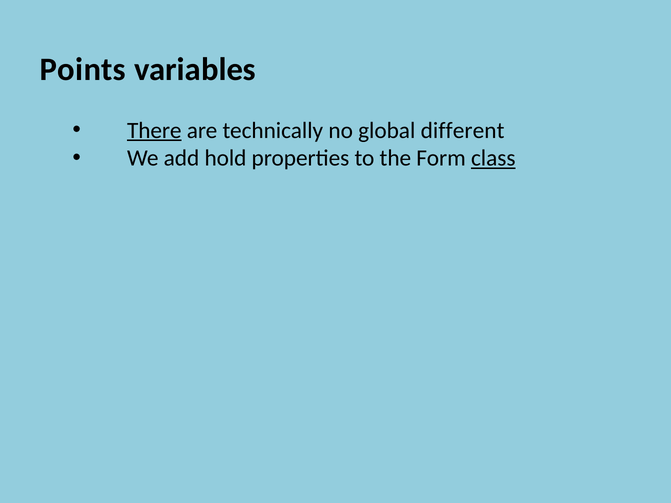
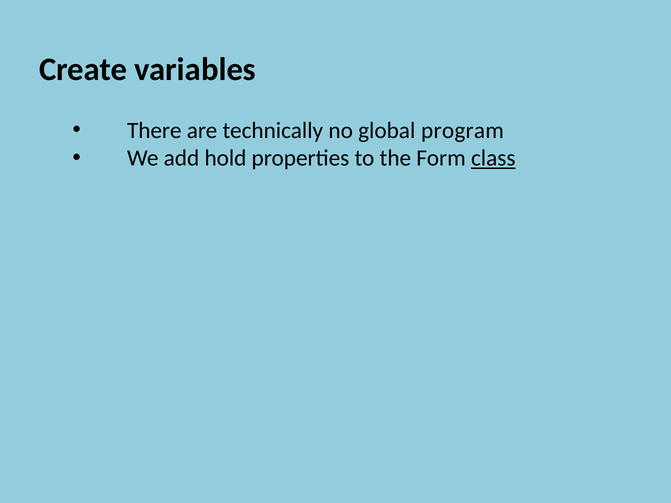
Points: Points -> Create (83, 70)
There underline: present -> none (154, 130)
different: different -> program (462, 130)
